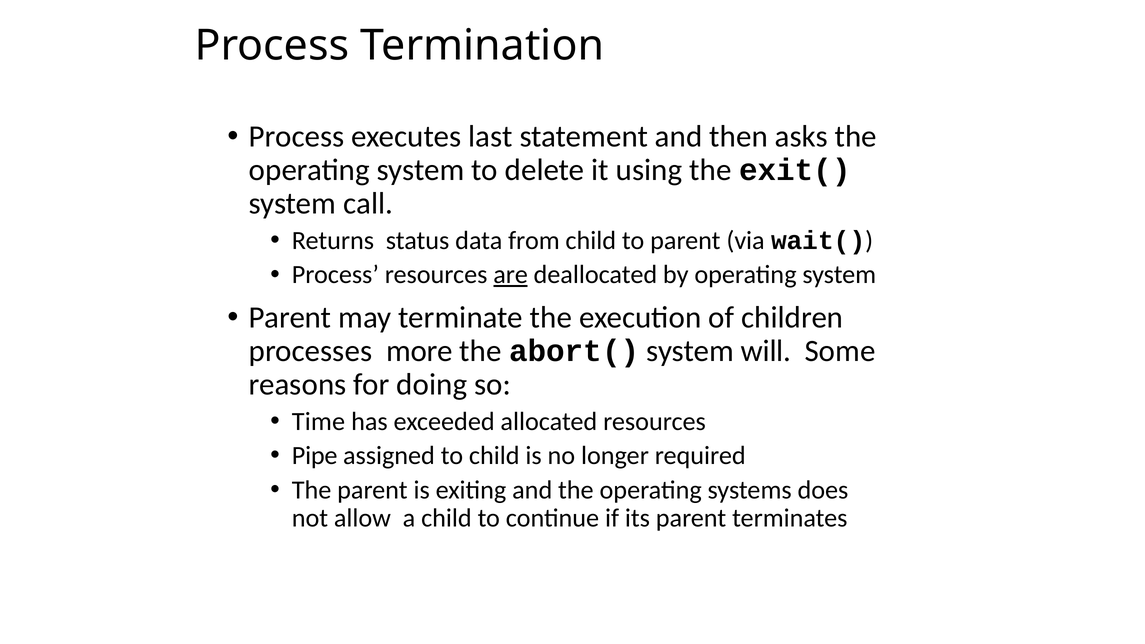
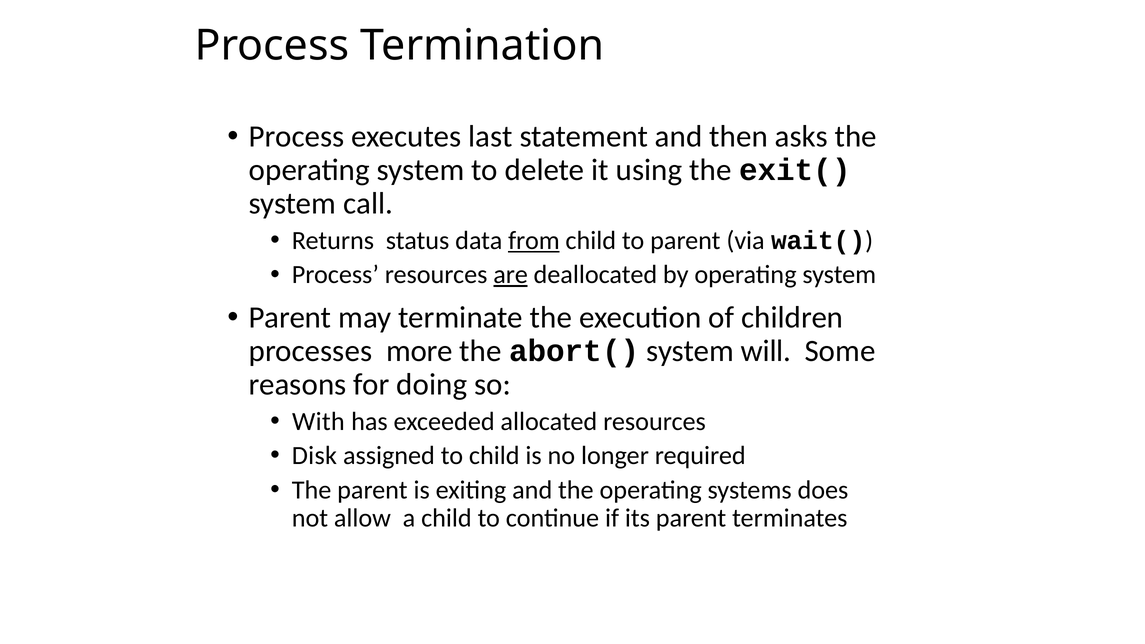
from underline: none -> present (534, 240)
Time: Time -> With (318, 421)
Pipe: Pipe -> Disk (314, 456)
